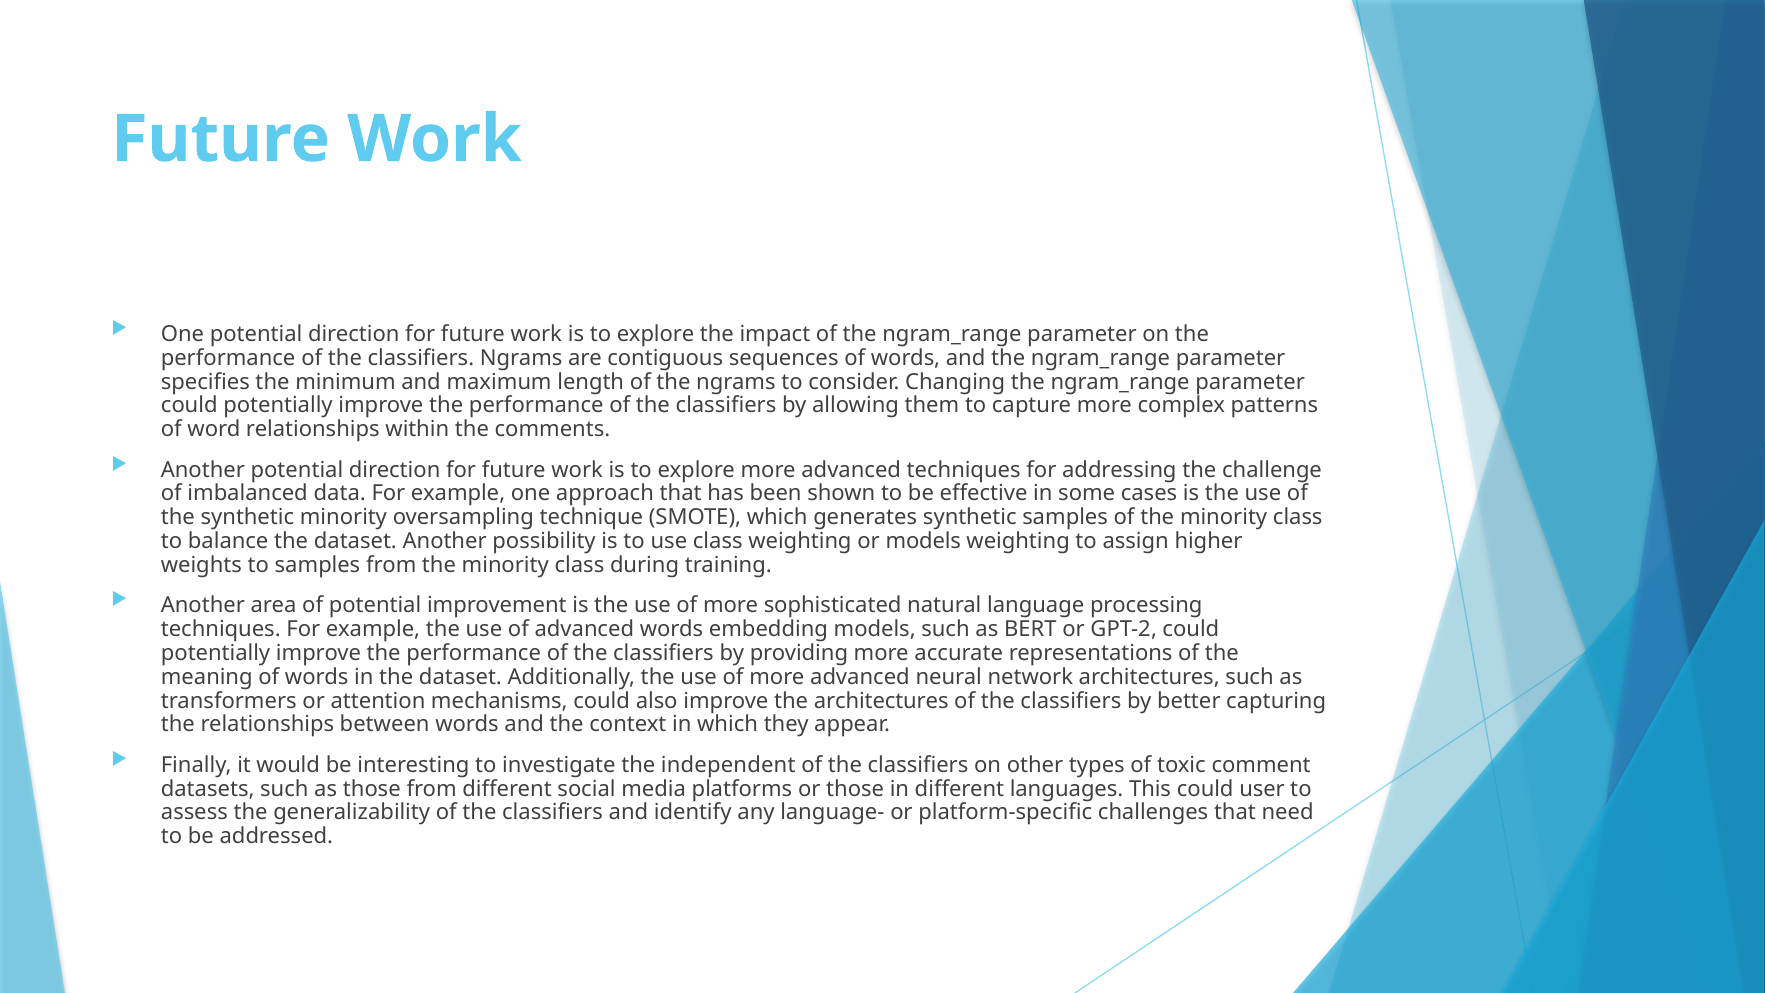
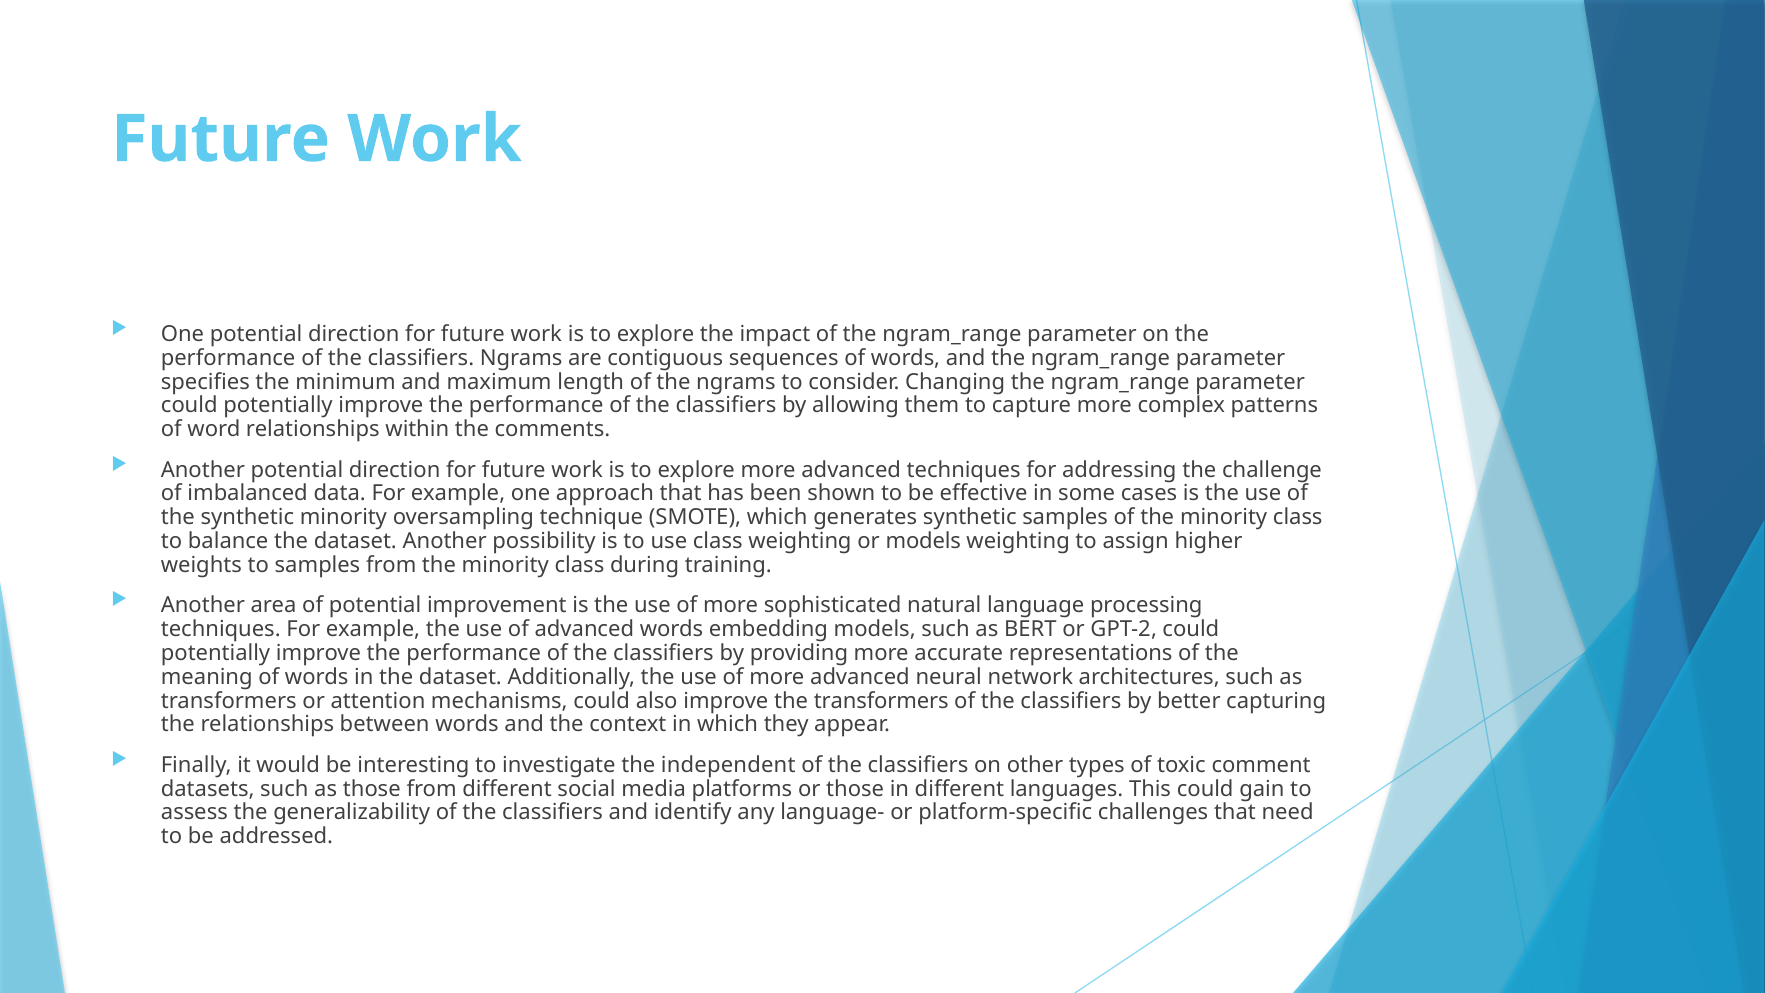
the architectures: architectures -> transformers (881, 701)
user: user -> gain (1262, 789)
